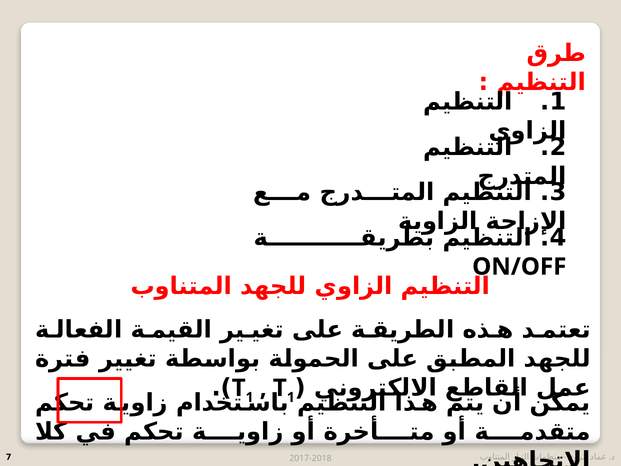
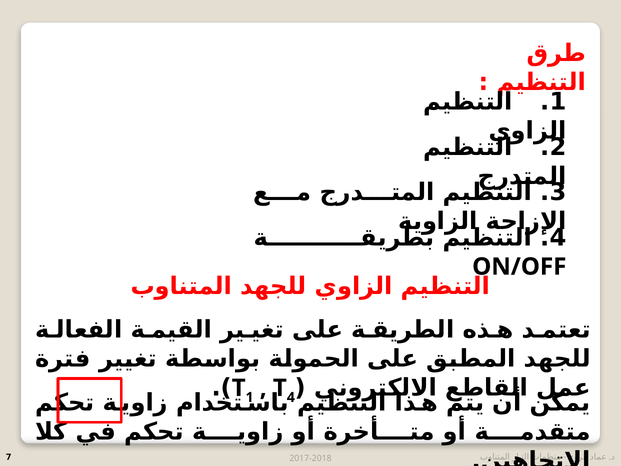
1: 1 -> 4 (291, 397)
